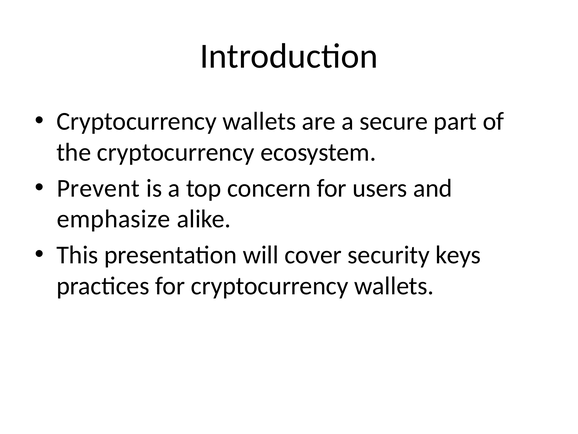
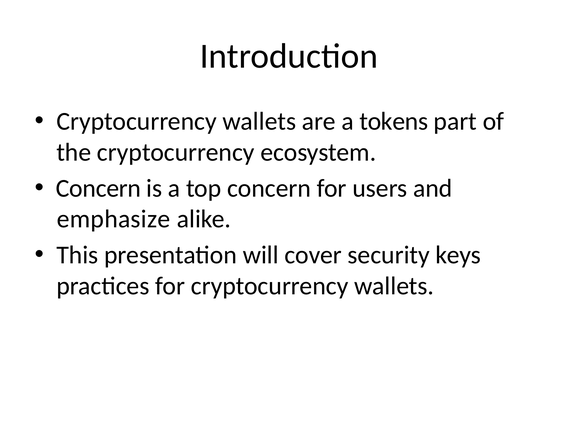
secure: secure -> tokens (394, 121)
Prevent: Prevent -> Concern (98, 188)
